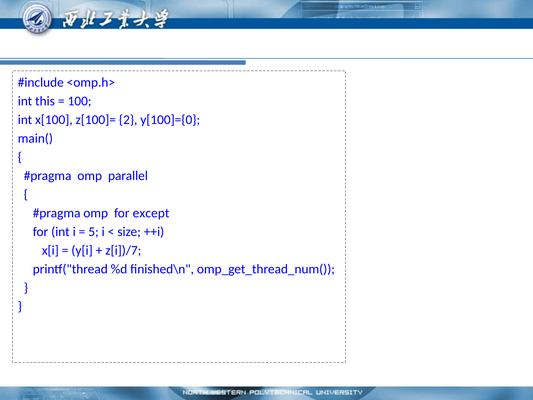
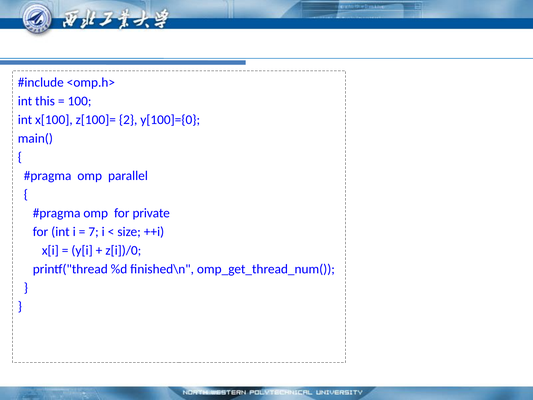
except: except -> private (151, 213)
5: 5 -> 7 (94, 232)
z[i])/7: z[i])/7 -> z[i])/0 (123, 250)
